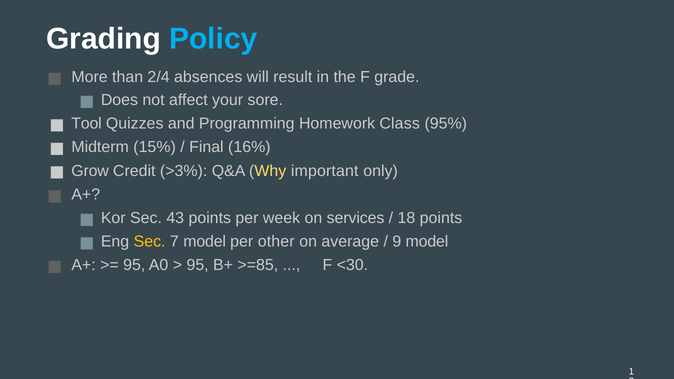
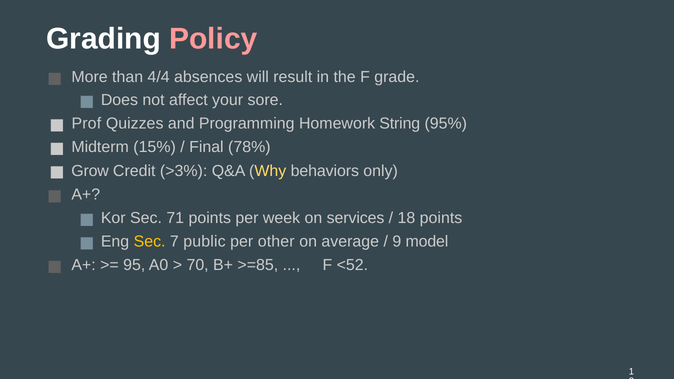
Policy colour: light blue -> pink (213, 39)
2/4: 2/4 -> 4/4 (159, 77)
Tool: Tool -> Prof (86, 124)
Class: Class -> String (400, 124)
16%: 16% -> 78% (249, 147)
important: important -> behaviors (325, 171)
43: 43 -> 71 (175, 218)
7 model: model -> public (204, 242)
95: 95 -> 70 (198, 265)
<30: <30 -> <52 (352, 265)
